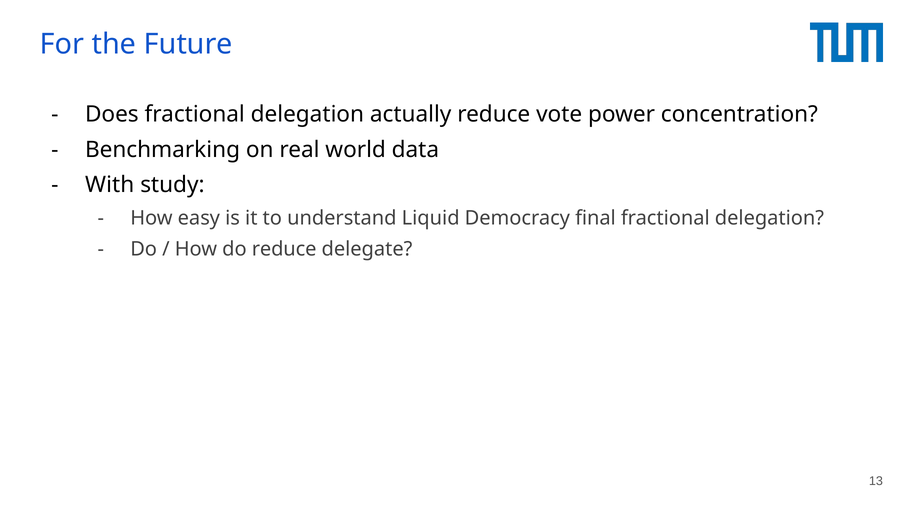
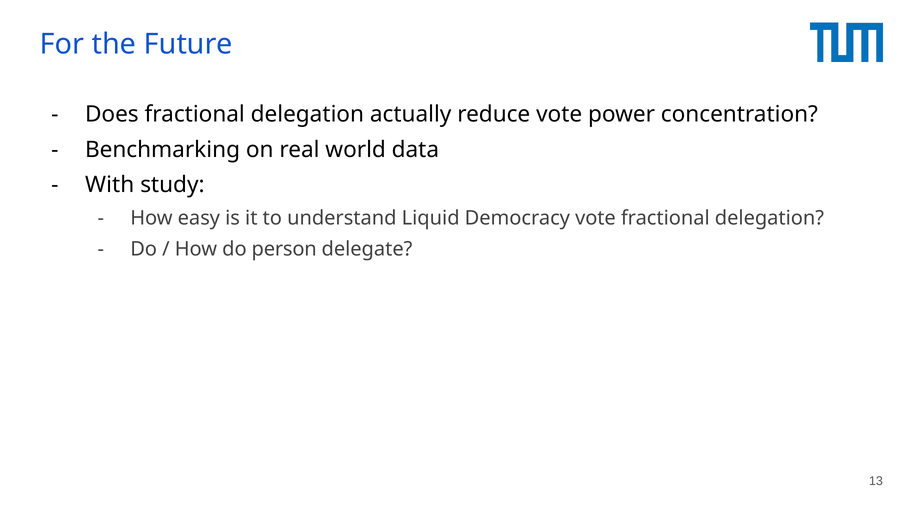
Democracy final: final -> vote (595, 218)
do reduce: reduce -> person (284, 249)
